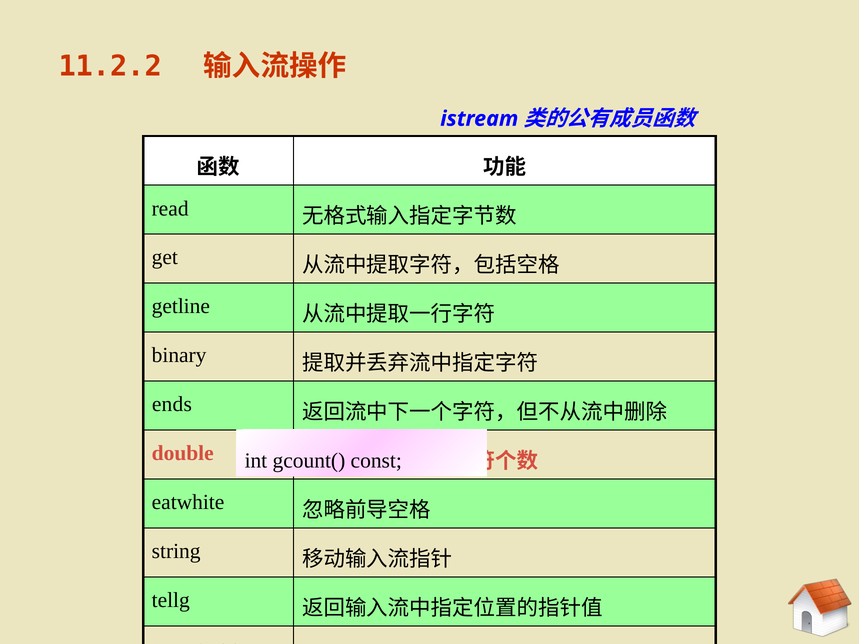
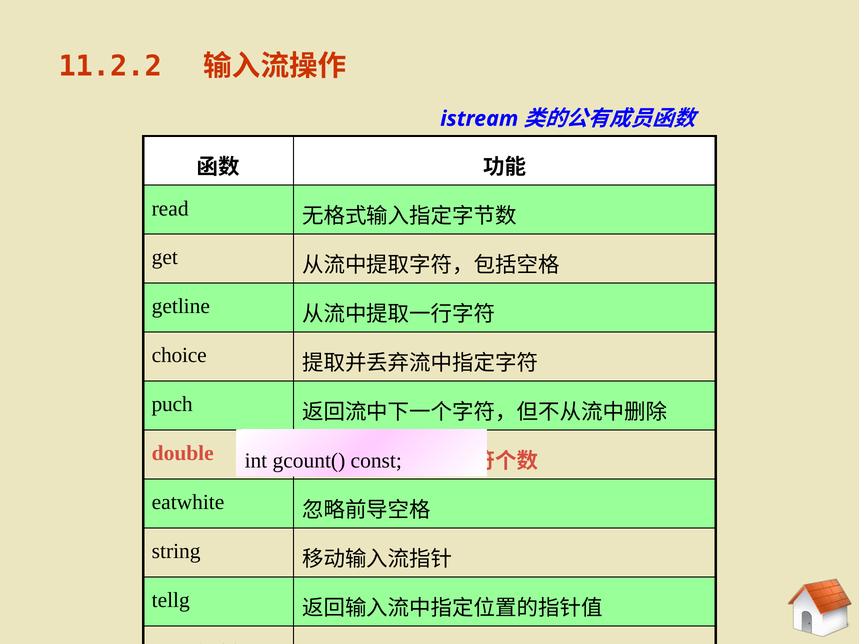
binary: binary -> choice (179, 356)
ends: ends -> puch (172, 405)
